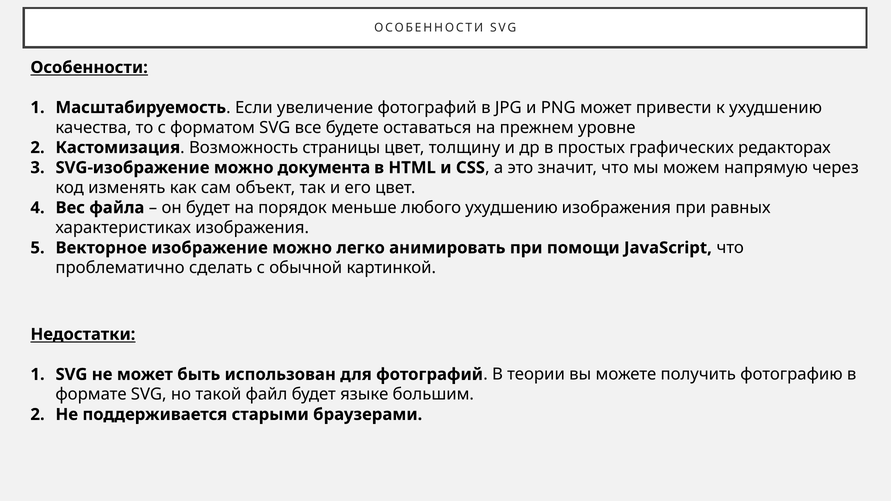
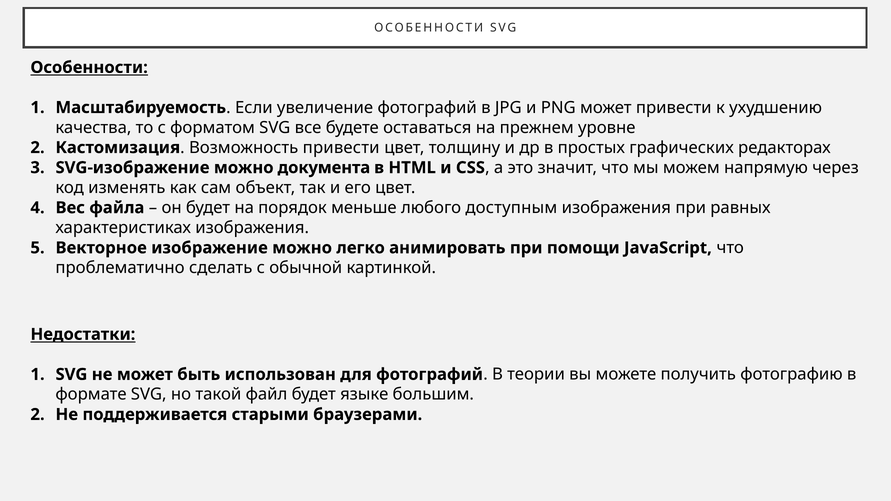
Возможность страницы: страницы -> привести (341, 148)
любого ухудшению: ухудшению -> доступным (511, 208)
